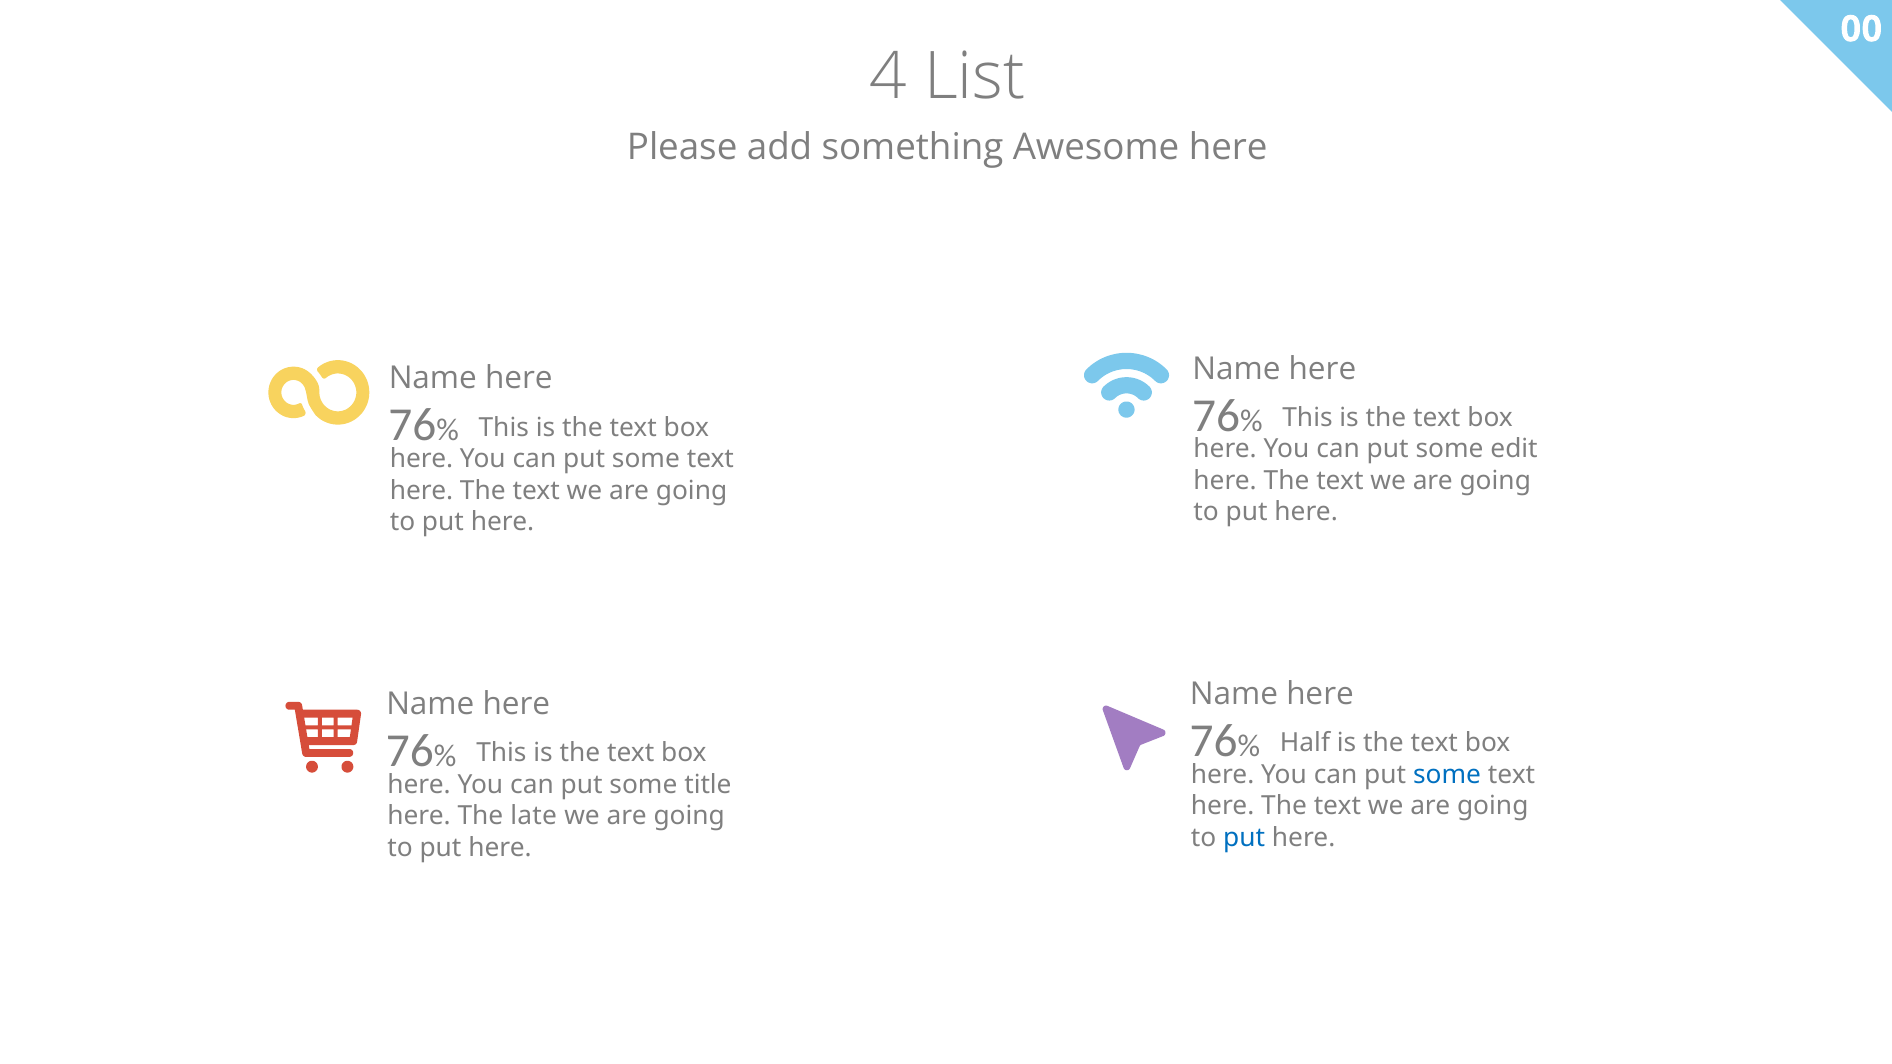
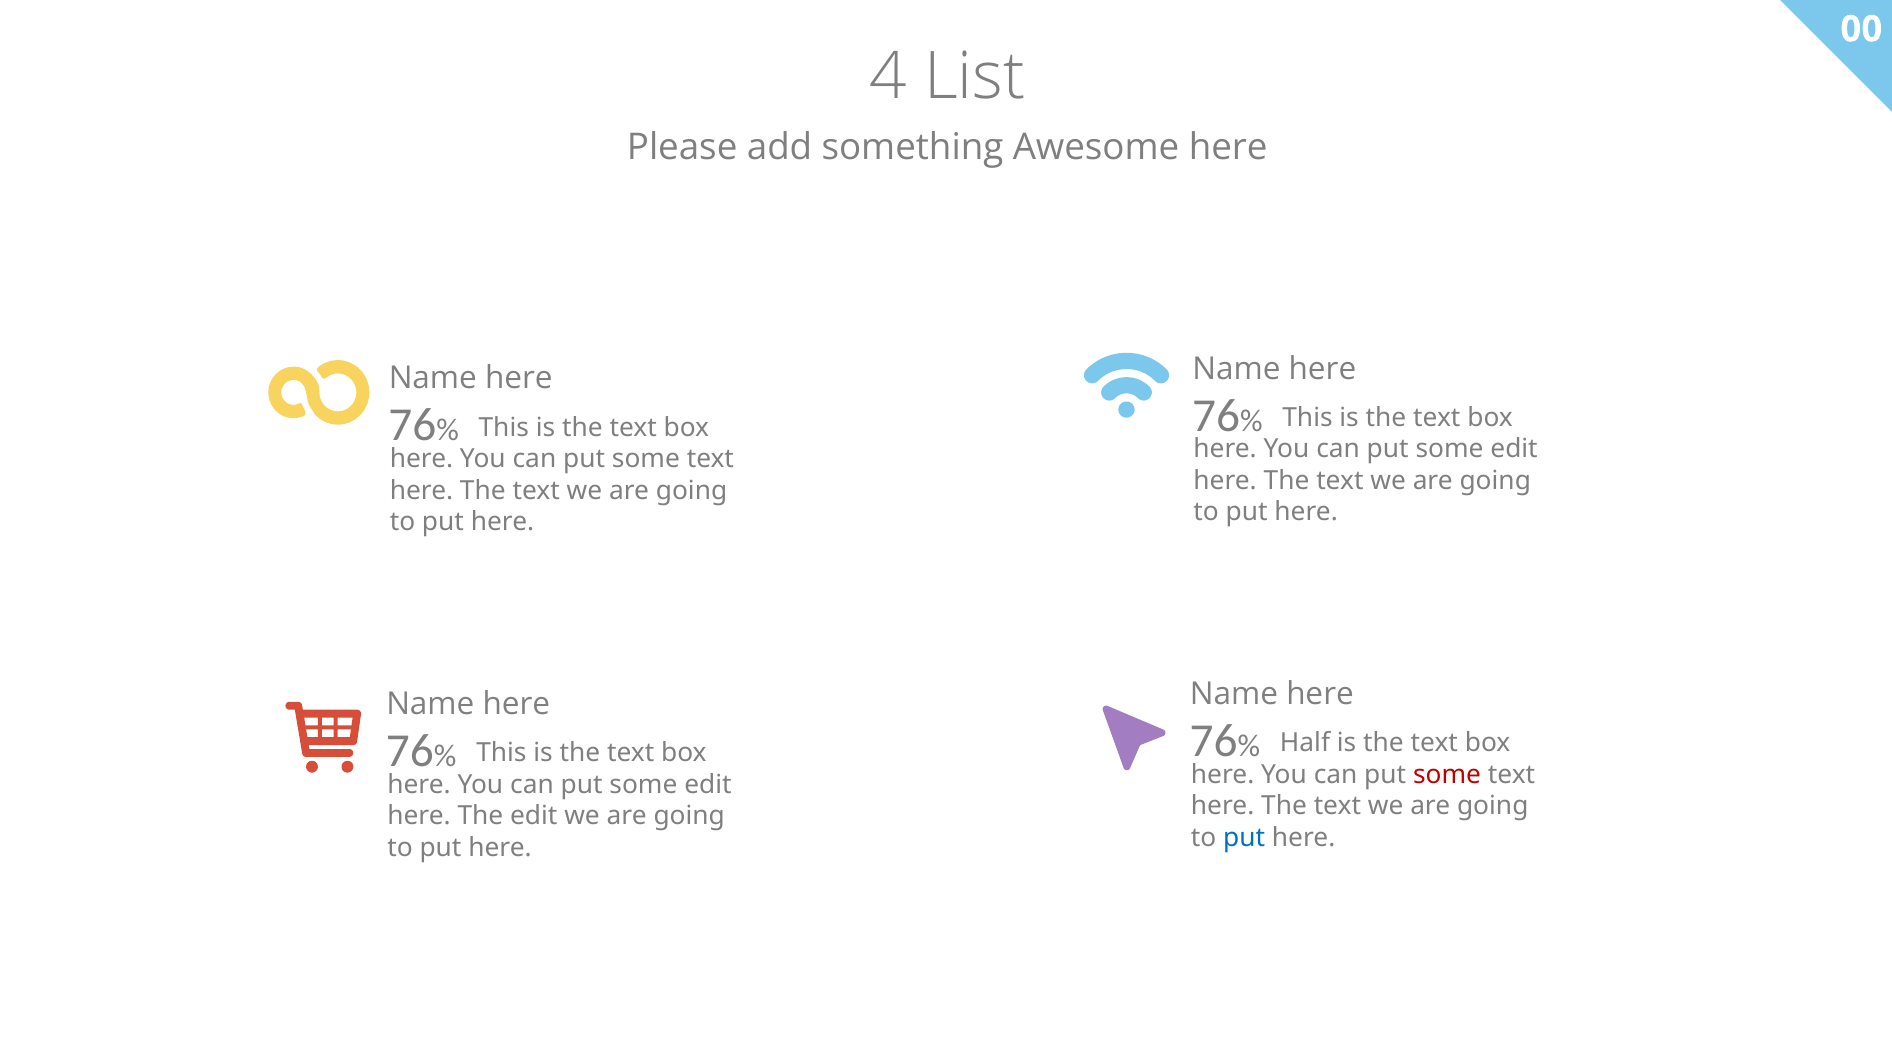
some colour: blue -> red (1447, 775)
title: title -> edit (708, 785)
The late: late -> edit (534, 816)
